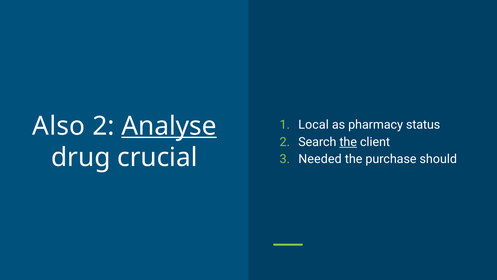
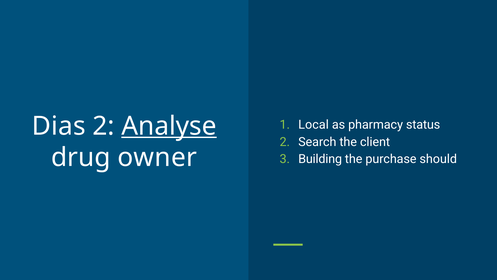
Also: Also -> Dias (59, 126)
the underline: present -> none (348, 142)
crucial: crucial -> owner (157, 157)
Needed: Needed -> Building (320, 159)
